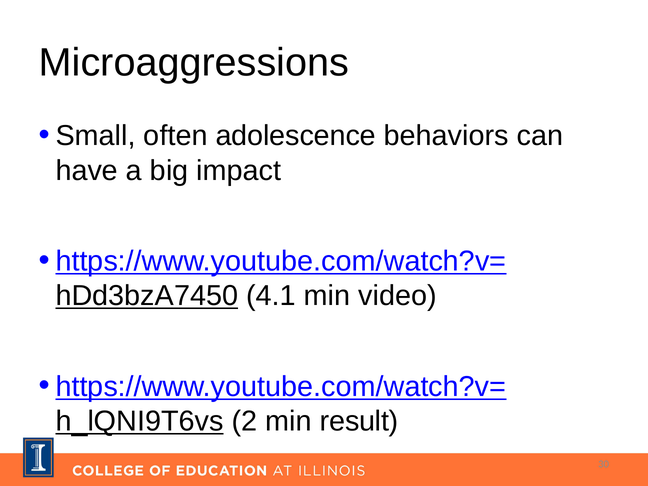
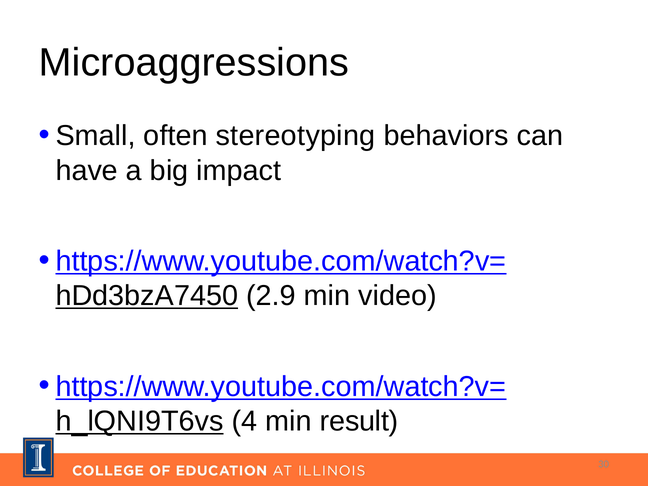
adolescence: adolescence -> stereotyping (296, 136)
4.1: 4.1 -> 2.9 (271, 296)
2: 2 -> 4 (245, 421)
